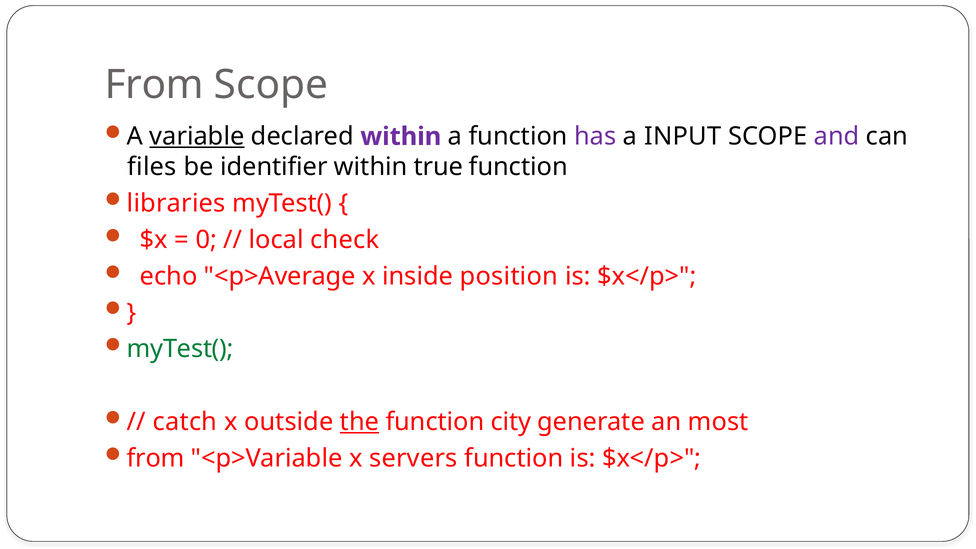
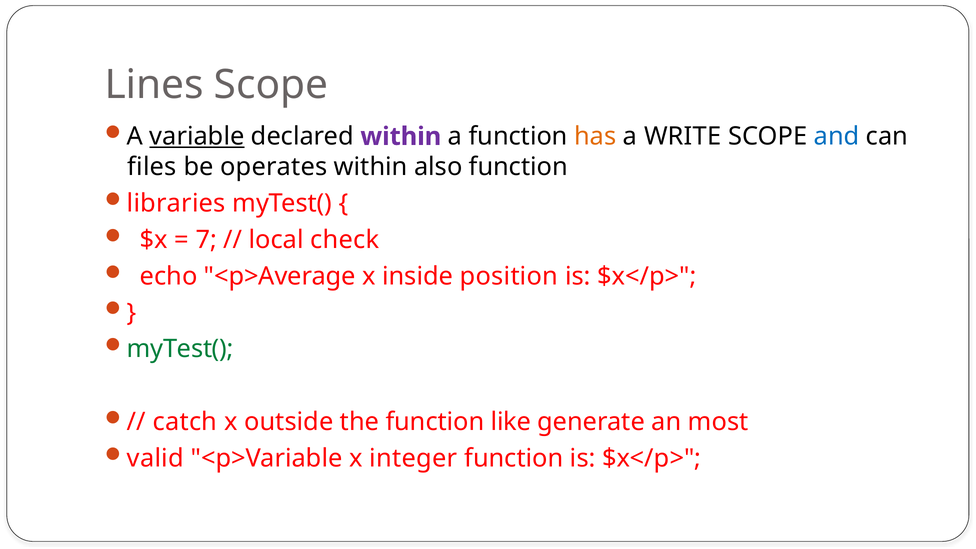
From: From -> Lines (154, 85)
has colour: purple -> orange (595, 137)
INPUT: INPUT -> WRITE (683, 137)
and colour: purple -> blue (837, 137)
identifier: identifier -> operates (274, 167)
true: true -> also (438, 167)
0: 0 -> 7 (206, 240)
the underline: present -> none (359, 422)
city: city -> like (511, 422)
from: from -> valid (155, 458)
servers: servers -> integer (413, 458)
